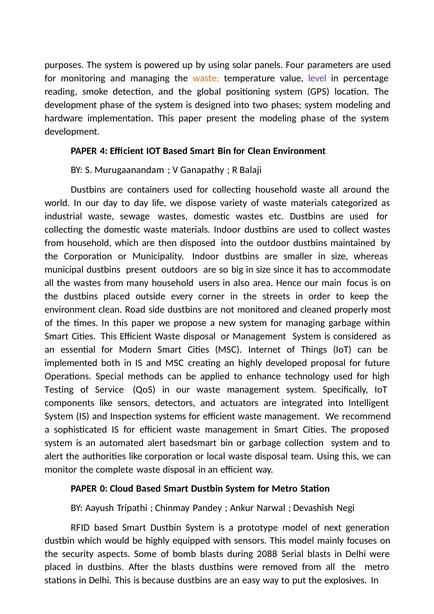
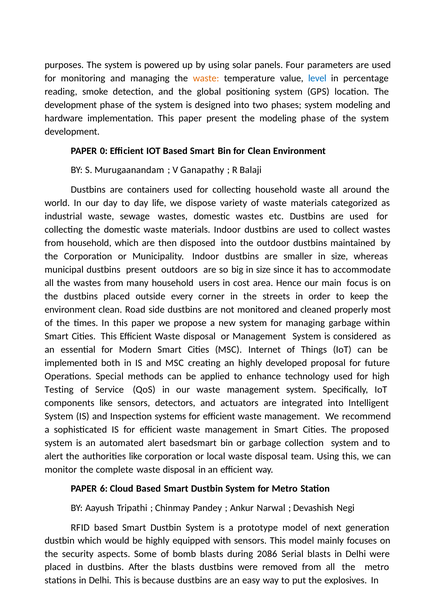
level colour: purple -> blue (317, 78)
4: 4 -> 0 (104, 151)
also: also -> cost (241, 283)
0: 0 -> 6 (104, 488)
2088: 2088 -> 2086 (267, 553)
